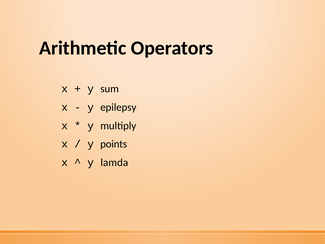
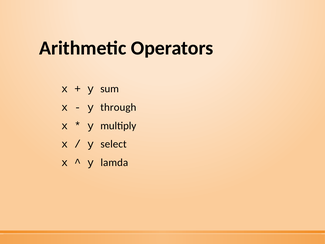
epilepsy: epilepsy -> through (118, 107)
points: points -> select (114, 144)
